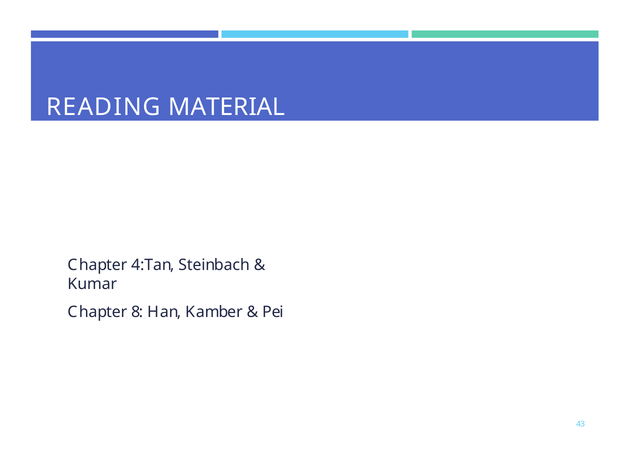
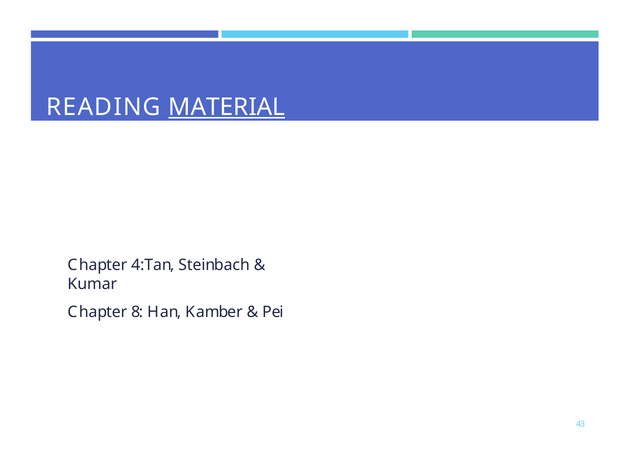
MATERIAL underline: none -> present (227, 107)
